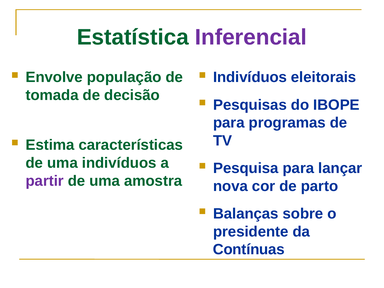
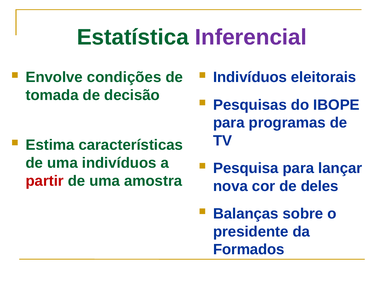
população: população -> condições (124, 77)
partir colour: purple -> red (45, 181)
parto: parto -> deles (320, 186)
Contínuas: Contínuas -> Formados (249, 250)
